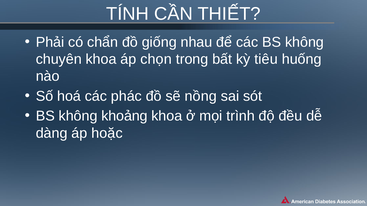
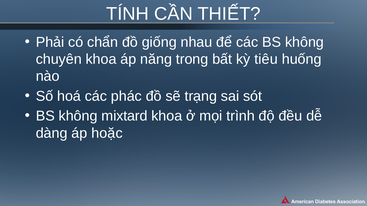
chọn: chọn -> năng (156, 59)
nồng: nồng -> trạng (201, 96)
khoảng: khoảng -> mixtard (125, 116)
